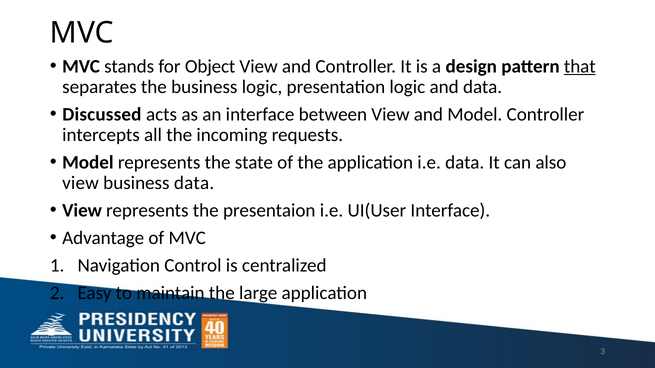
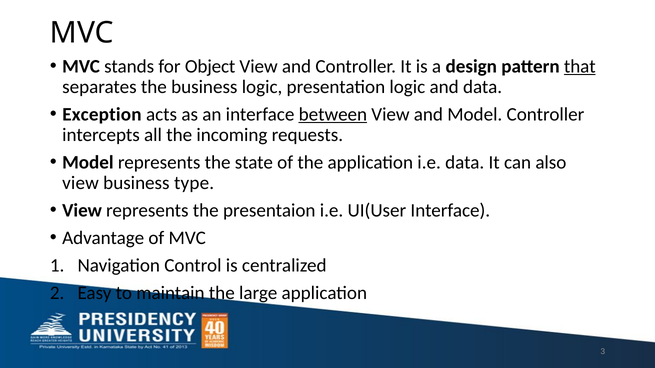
Discussed: Discussed -> Exception (102, 114)
between underline: none -> present (333, 114)
business data: data -> type (194, 183)
